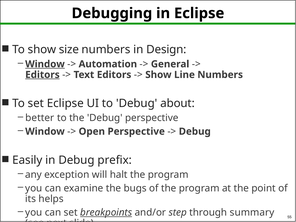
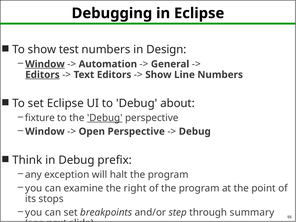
size: size -> test (69, 50)
better: better -> fixture (40, 118)
Debug underline: none -> present (105, 118)
Easily: Easily -> Think (27, 160)
bugs: bugs -> right (135, 188)
helps: helps -> stops (51, 199)
breakpoints underline: present -> none (106, 212)
